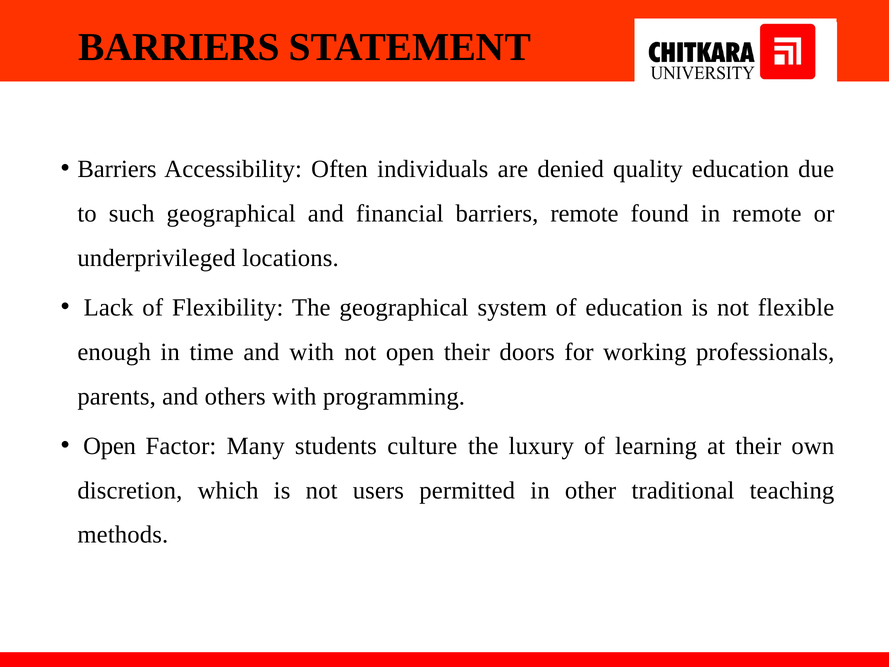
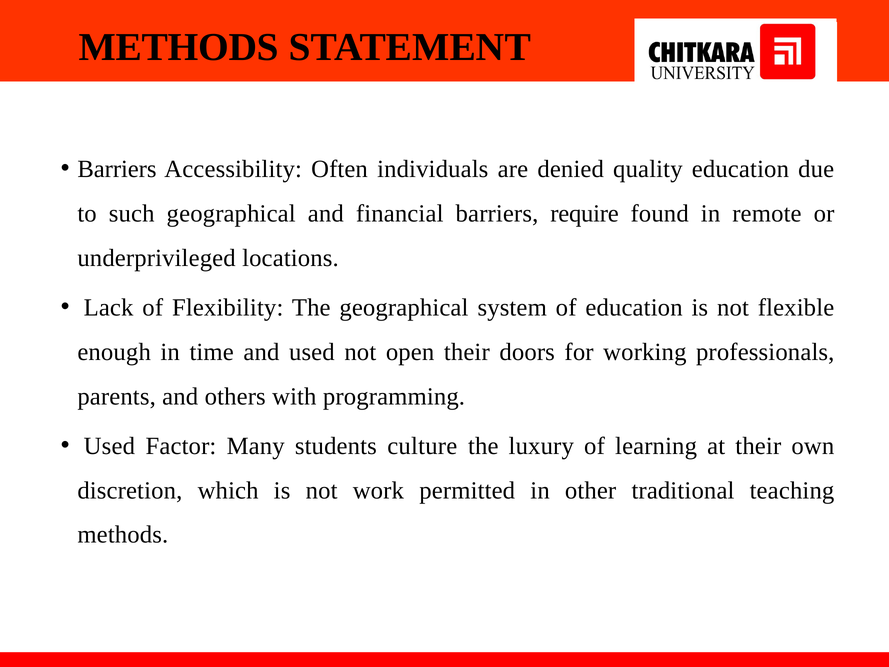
BARRIERS: BARRIERS -> METHODS (179, 47)
barriers remote: remote -> require (585, 214)
and with: with -> used (312, 352)
Open: Open -> Used (109, 446)
users: users -> work (378, 490)
